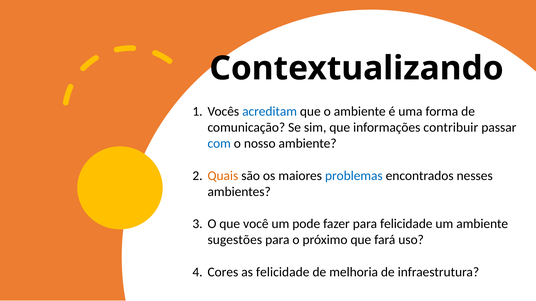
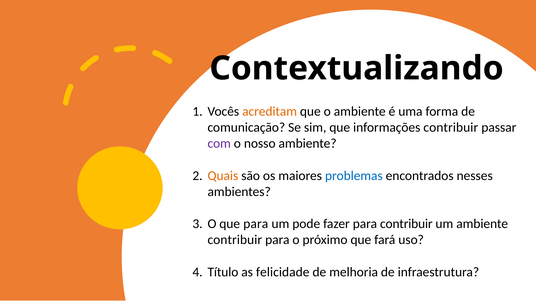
acreditam colour: blue -> orange (270, 112)
com colour: blue -> purple (219, 144)
que você: você -> para (256, 224)
para felicidade: felicidade -> contribuir (406, 224)
sugestões: sugestões -> contribuir (235, 240)
Cores: Cores -> Título (223, 272)
